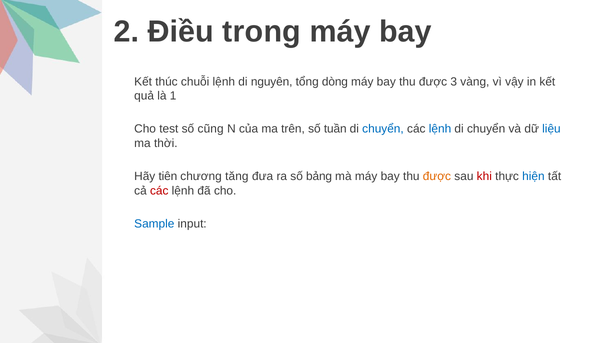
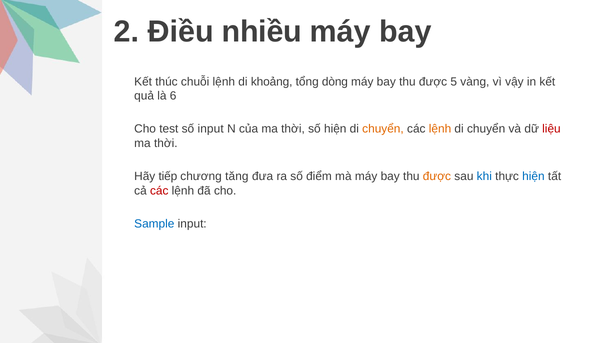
trong: trong -> nhiều (262, 32)
nguyên: nguyên -> khoảng (272, 81)
3: 3 -> 5 (454, 81)
1: 1 -> 6 (173, 96)
số cũng: cũng -> input (211, 129)
của ma trên: trên -> thời (293, 129)
số tuần: tuần -> hiện (335, 129)
chuyển colour: blue -> orange (383, 129)
lệnh colour: blue -> orange (440, 129)
liệu colour: blue -> red (551, 129)
tiên: tiên -> tiếp (168, 176)
bảng: bảng -> điểm (319, 176)
khi colour: red -> blue (484, 176)
